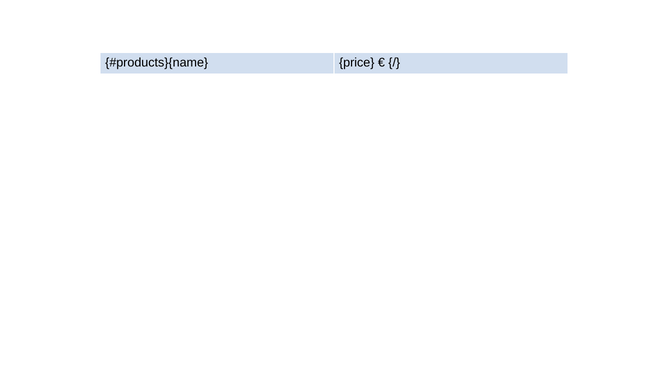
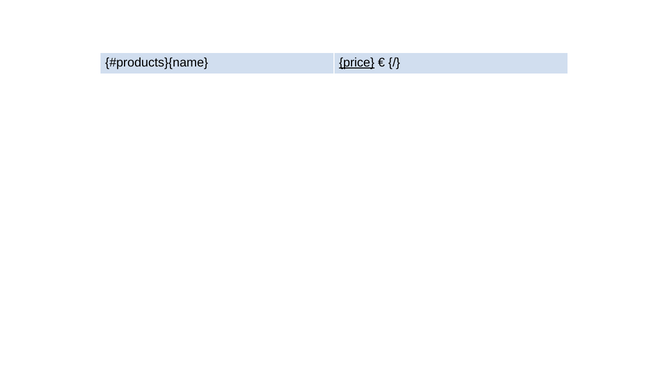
price underline: none -> present (357, 63)
